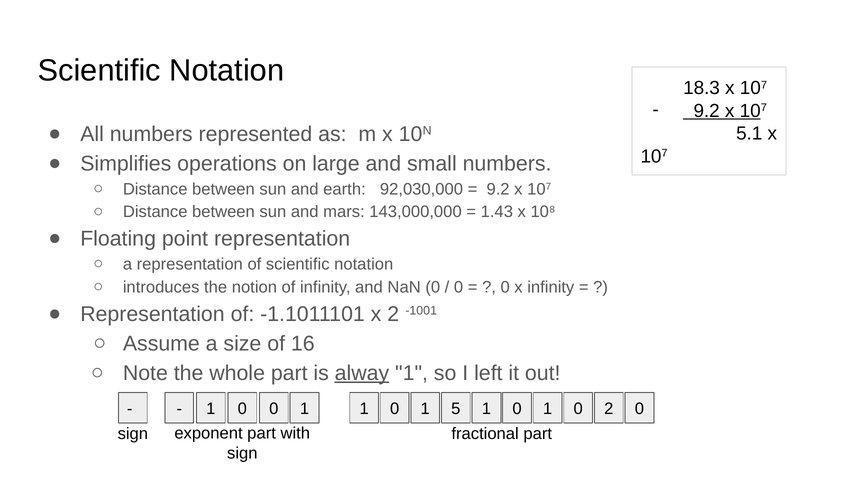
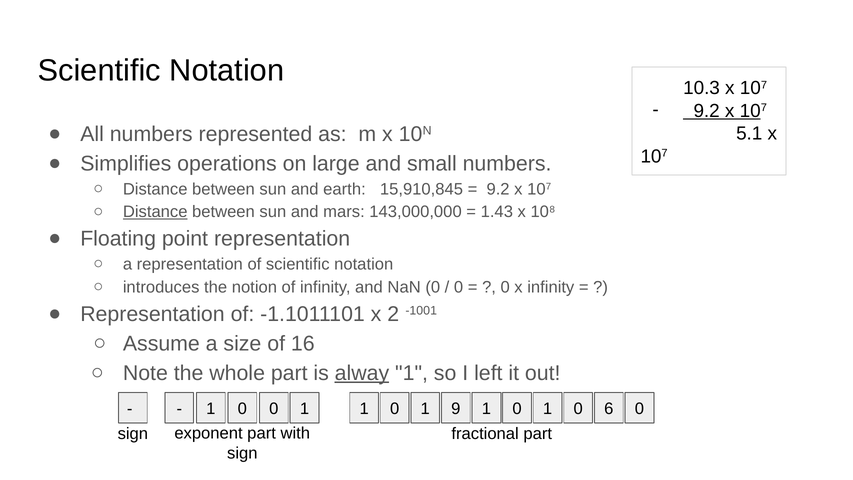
18.3: 18.3 -> 10.3 (702, 88)
92,030,000: 92,030,000 -> 15,910,845 (421, 189)
Distance underline: none -> present (155, 212)
5: 5 -> 9 (456, 409)
0 2: 2 -> 6 (609, 409)
